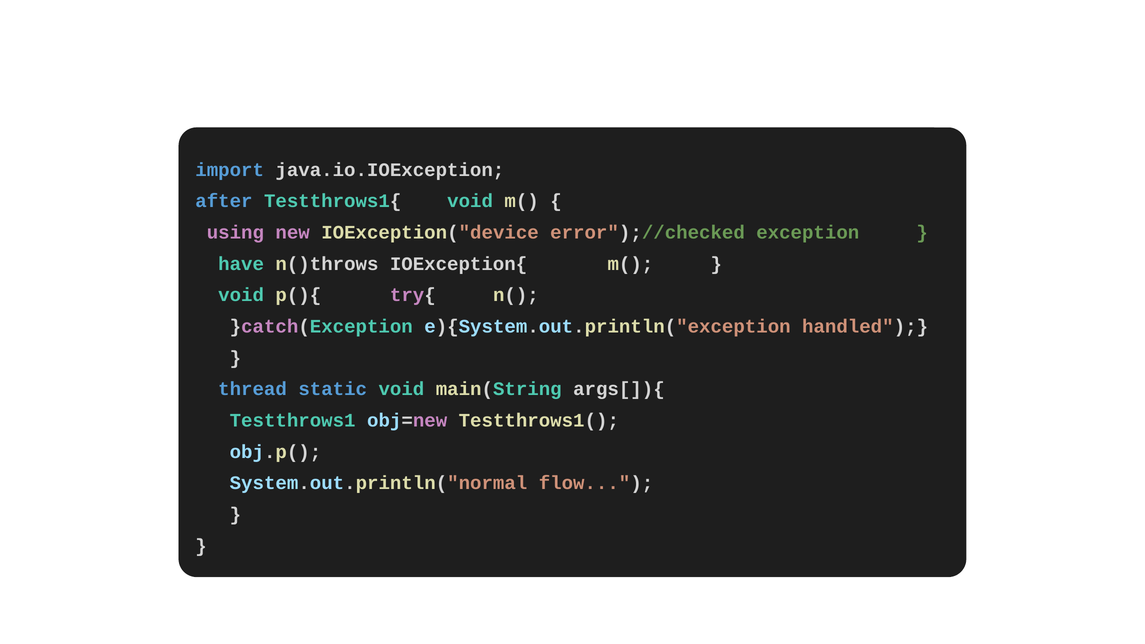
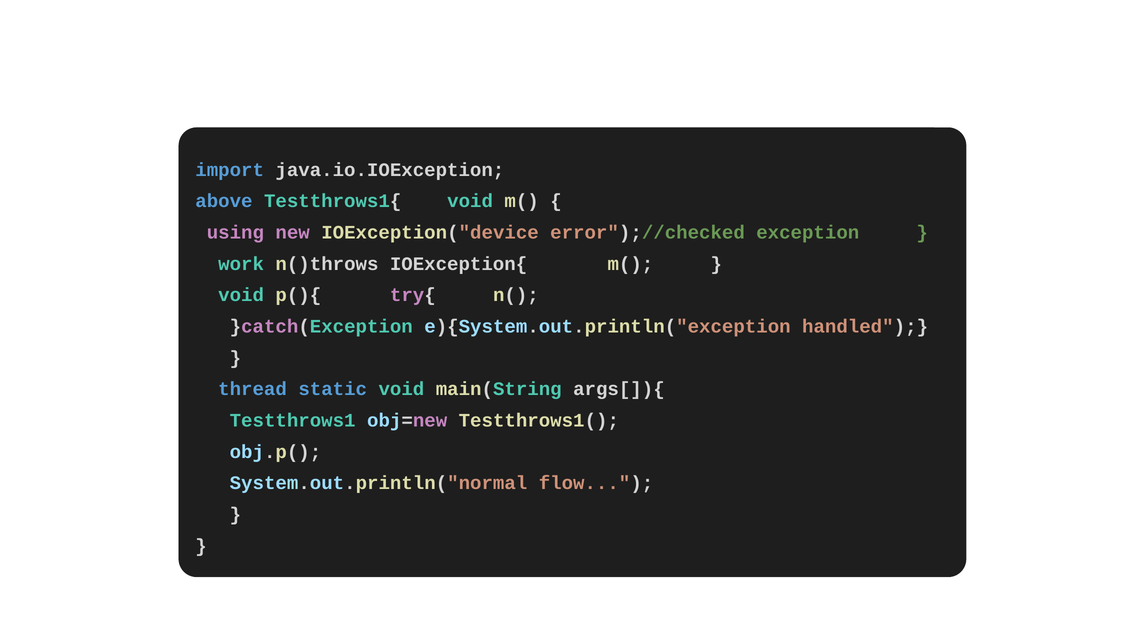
after: after -> above (224, 201)
have: have -> work (241, 264)
